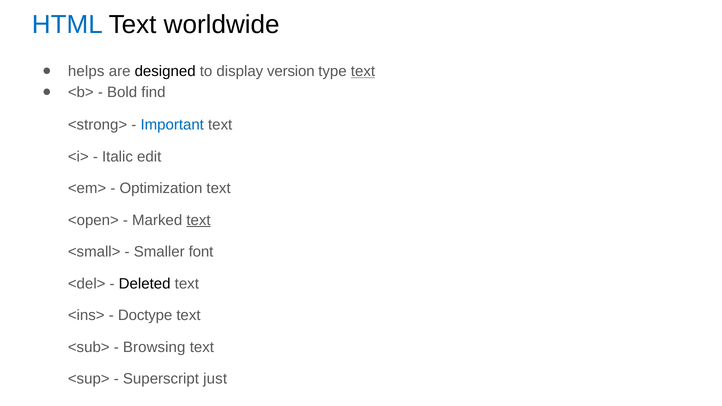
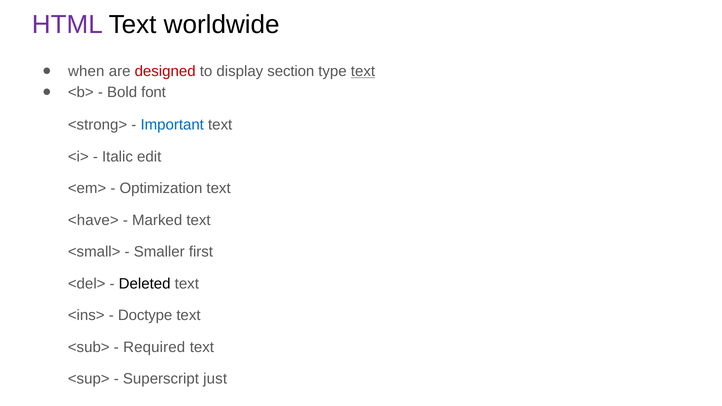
HTML colour: blue -> purple (67, 25)
helps: helps -> when (86, 71)
designed colour: black -> red (165, 71)
version: version -> section (291, 71)
find: find -> font (154, 92)
<open>: <open> -> <have> (93, 220)
text underline: present -> none (198, 220)
font: font -> first (201, 252)
Browsing: Browsing -> Required (154, 347)
